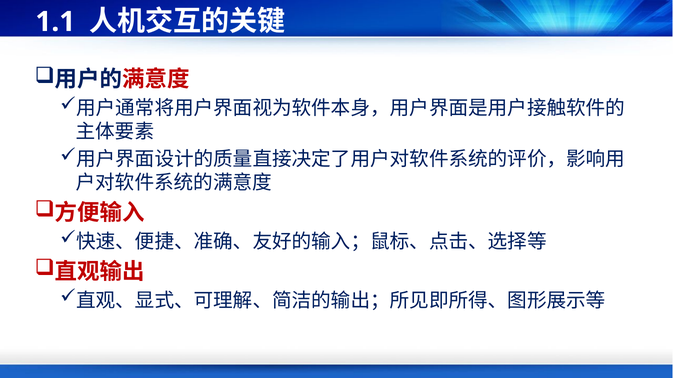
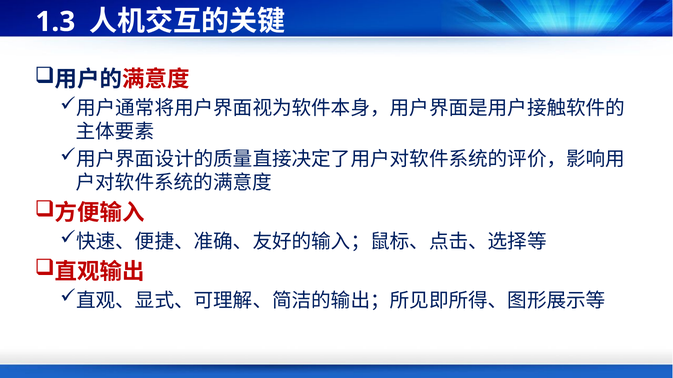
1.1: 1.1 -> 1.3 (55, 22)
